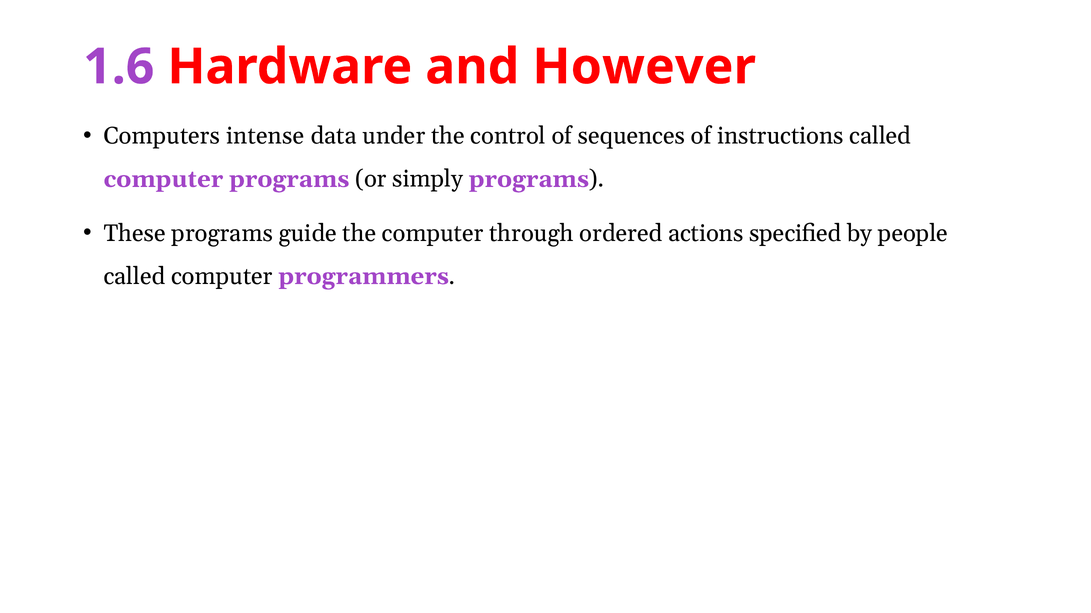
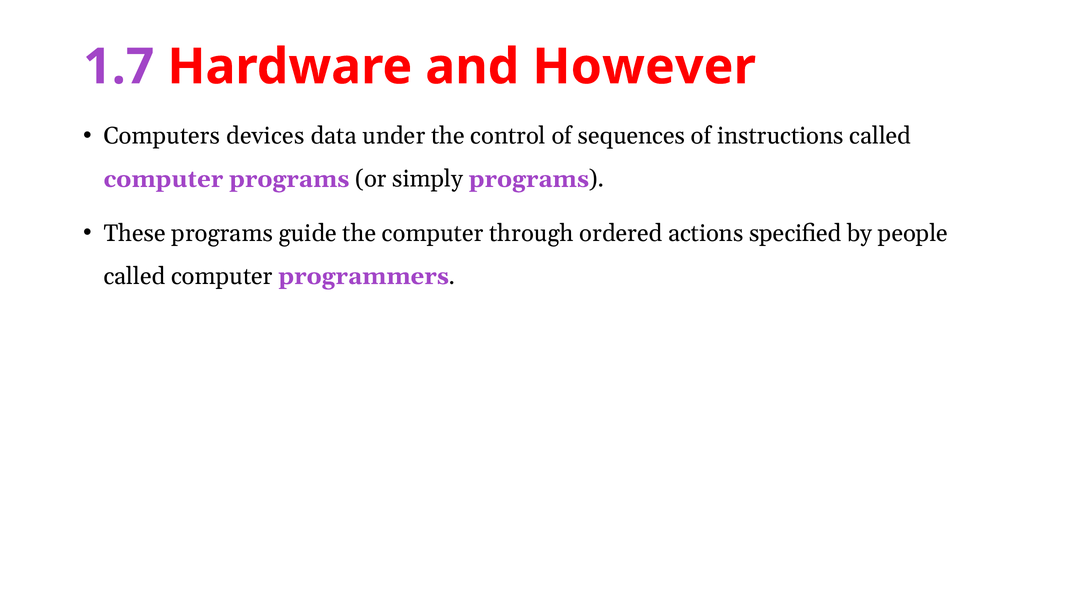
1.6: 1.6 -> 1.7 (119, 67)
intense: intense -> devices (265, 136)
